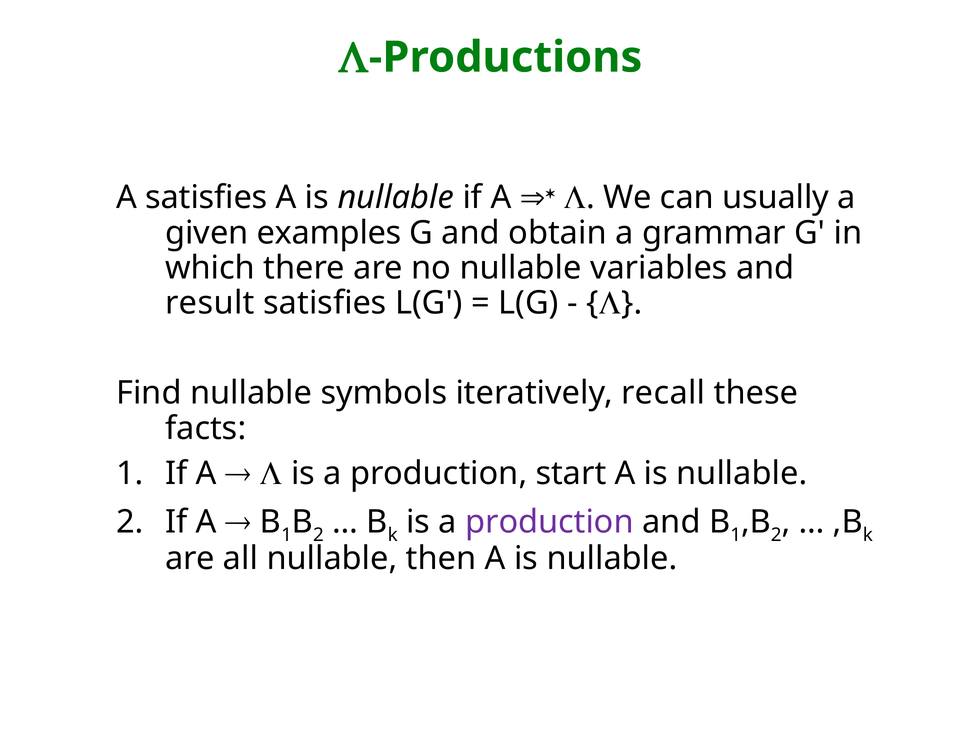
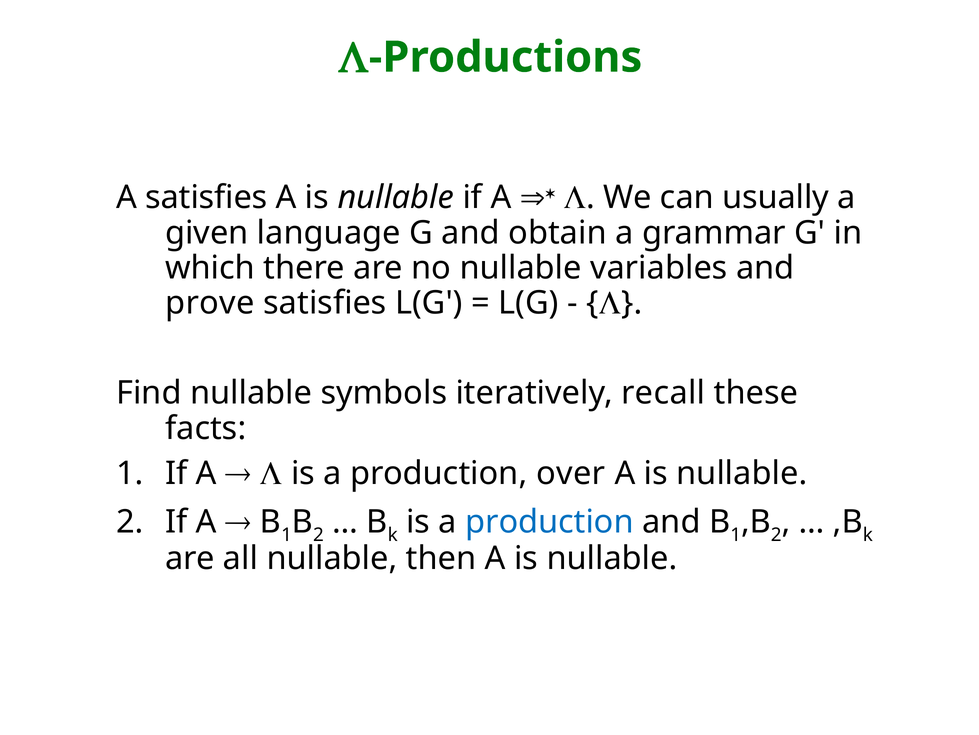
examples: examples -> language (329, 233)
result: result -> prove (210, 303)
start: start -> over (571, 473)
production colour: purple -> blue (549, 522)
